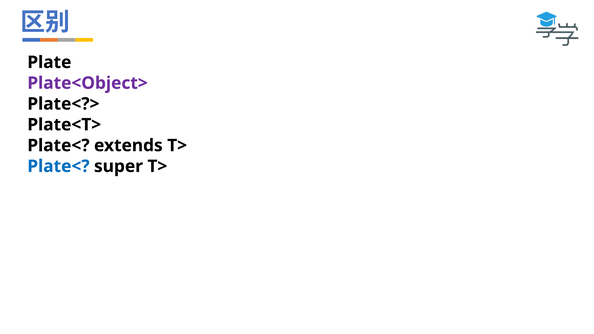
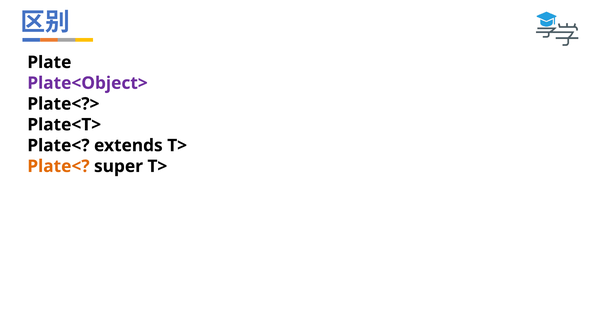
Plate< colour: blue -> orange (58, 166)
